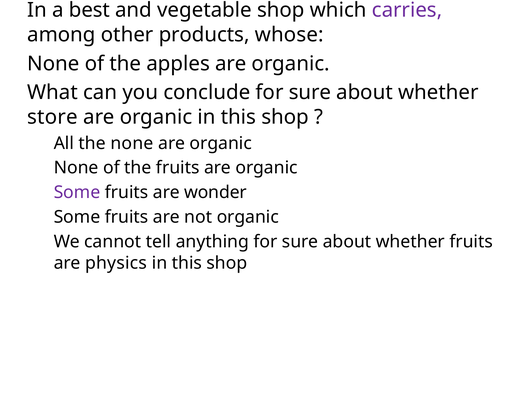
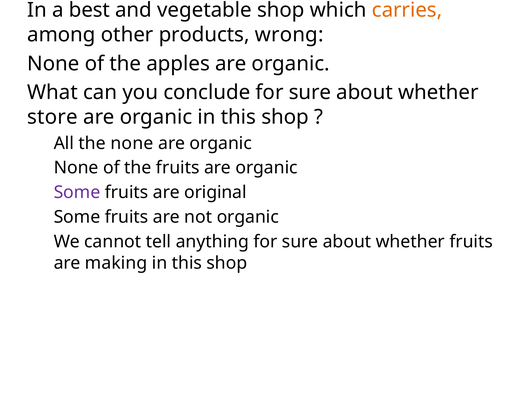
carries colour: purple -> orange (407, 10)
whose: whose -> wrong (289, 35)
wonder: wonder -> original (215, 192)
physics: physics -> making (116, 263)
